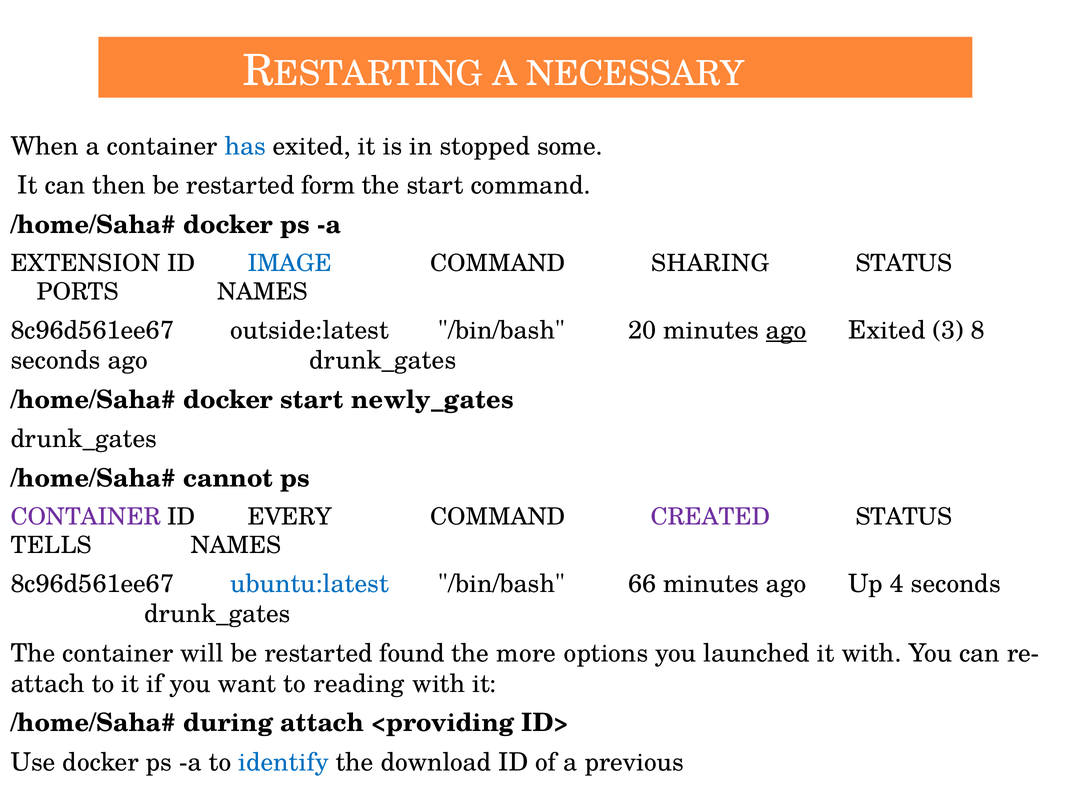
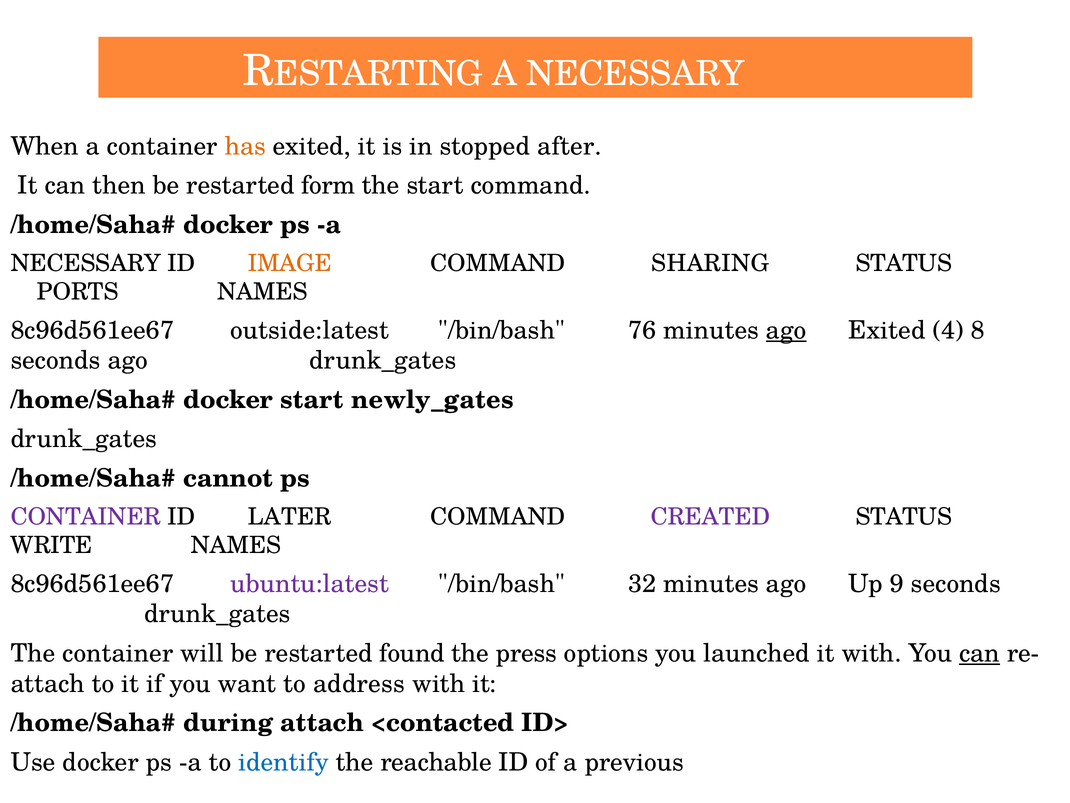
has colour: blue -> orange (245, 146)
some: some -> after (570, 146)
EXTENSION: EXTENSION -> NECESSARY (86, 263)
IMAGE colour: blue -> orange (290, 263)
20: 20 -> 76 (642, 330)
3: 3 -> 4 (948, 330)
EVERY: EVERY -> LATER (290, 516)
TELLS: TELLS -> WRITE (52, 545)
ubuntu:latest colour: blue -> purple (310, 583)
66: 66 -> 32 (642, 583)
4: 4 -> 9 (897, 583)
more: more -> press (526, 653)
can underline: none -> present (980, 653)
reading: reading -> address (359, 683)
<providing: <providing -> <contacted (443, 723)
download: download -> reachable (436, 762)
